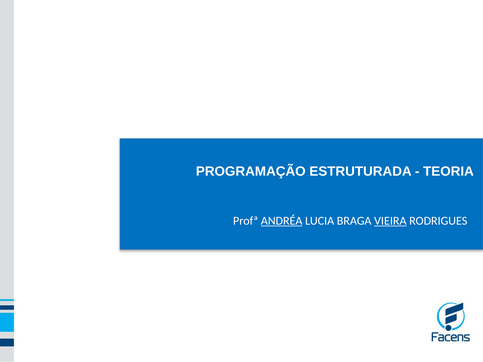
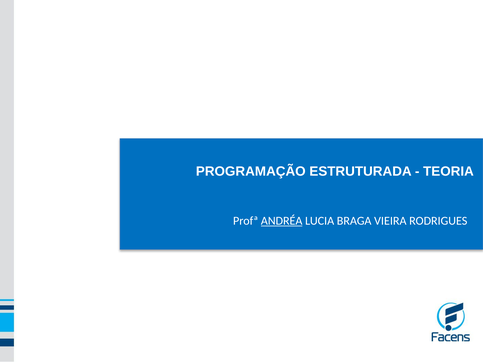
VIEIRA underline: present -> none (390, 221)
